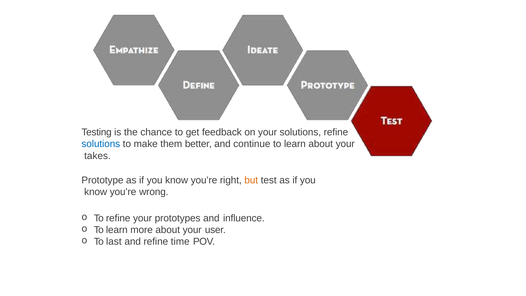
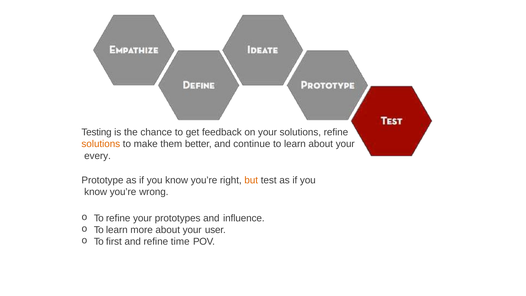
solutions colour: blue -> orange (101, 144)
takes: takes -> every (98, 156)
last: last -> first (114, 242)
